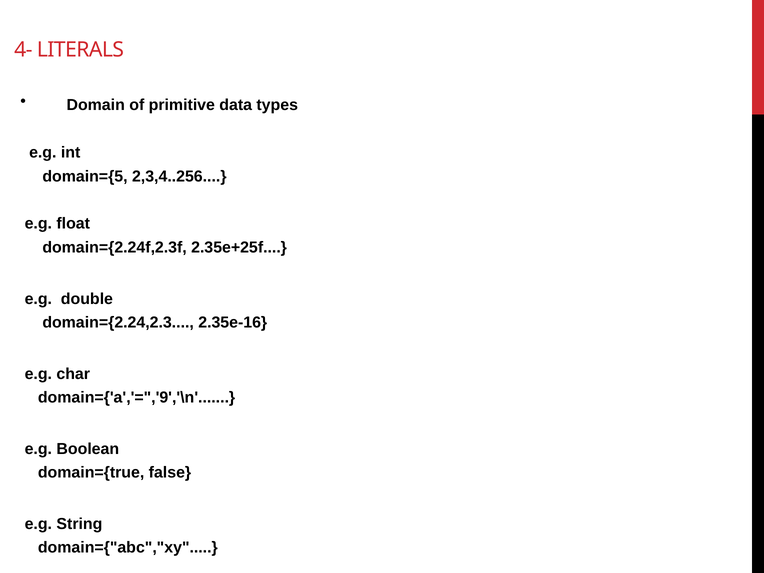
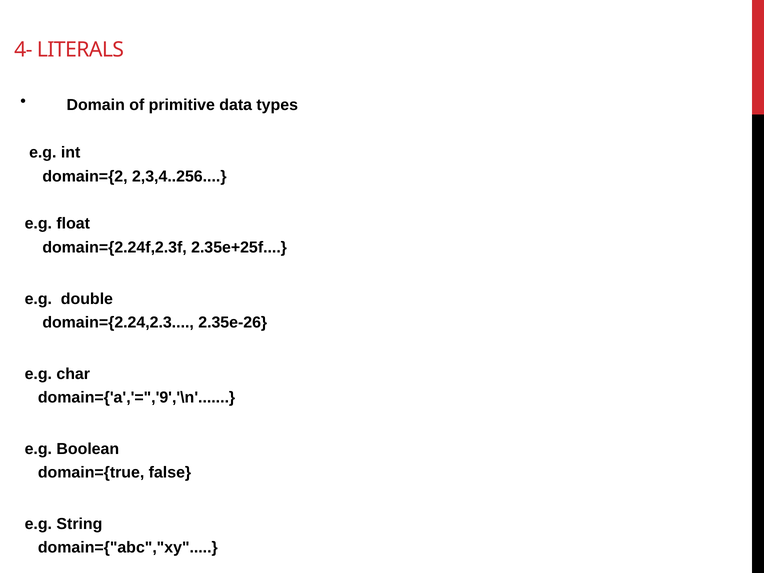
domain={5: domain={5 -> domain={2 (85, 176)
2.35e-16: 2.35e-16 -> 2.35e-26 (233, 322)
